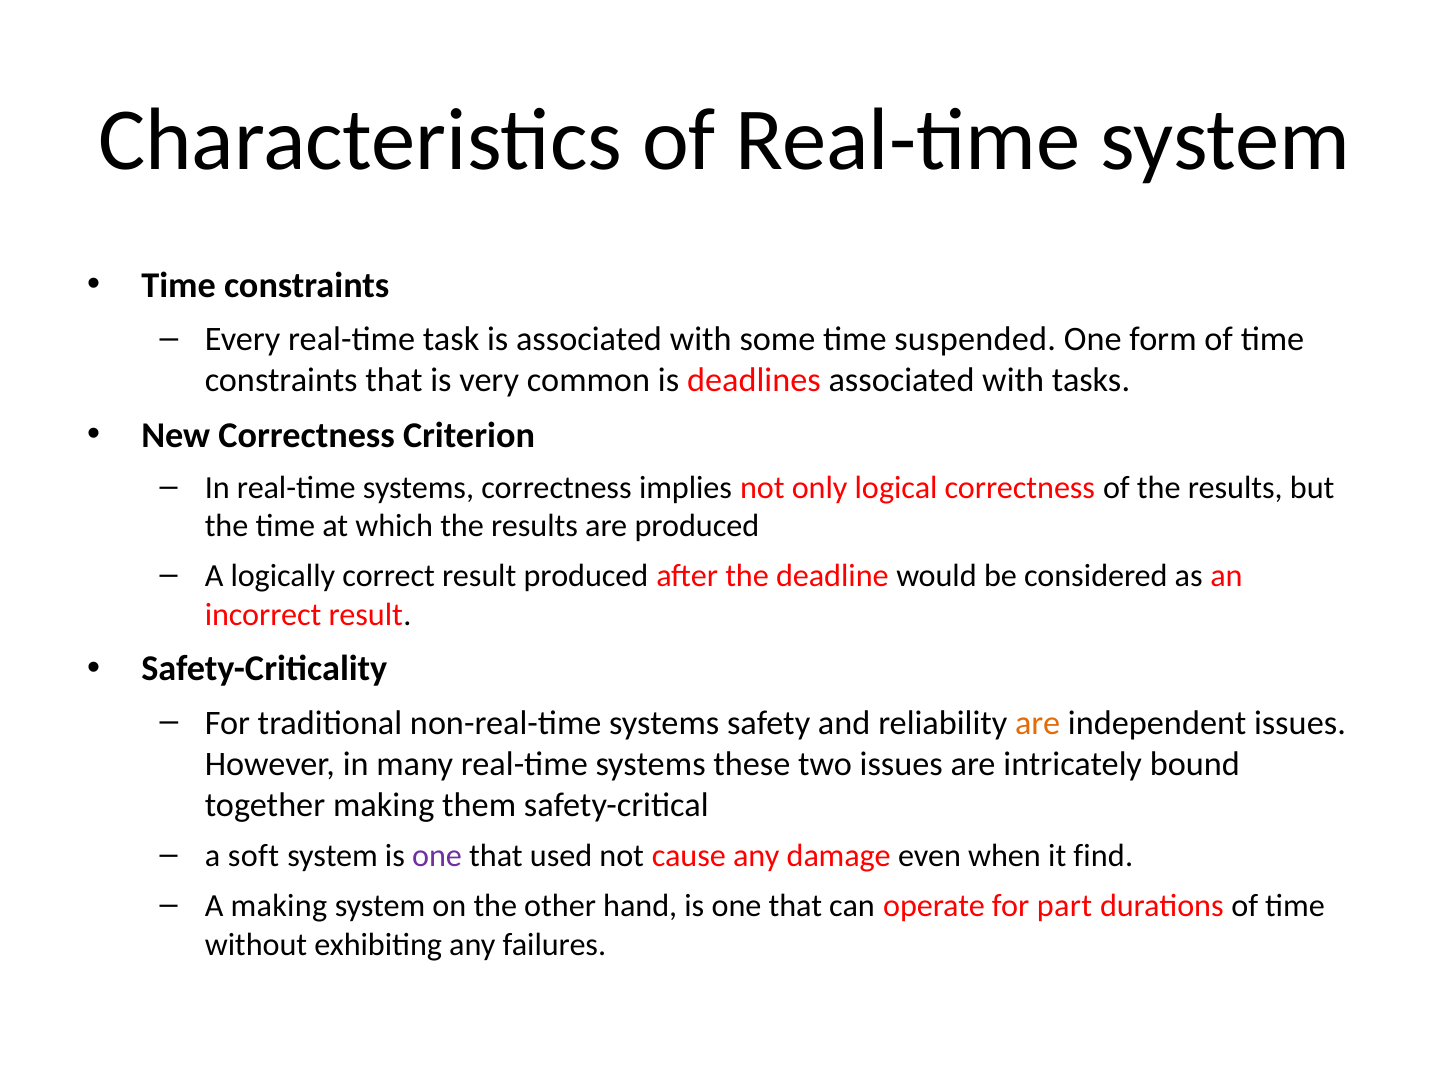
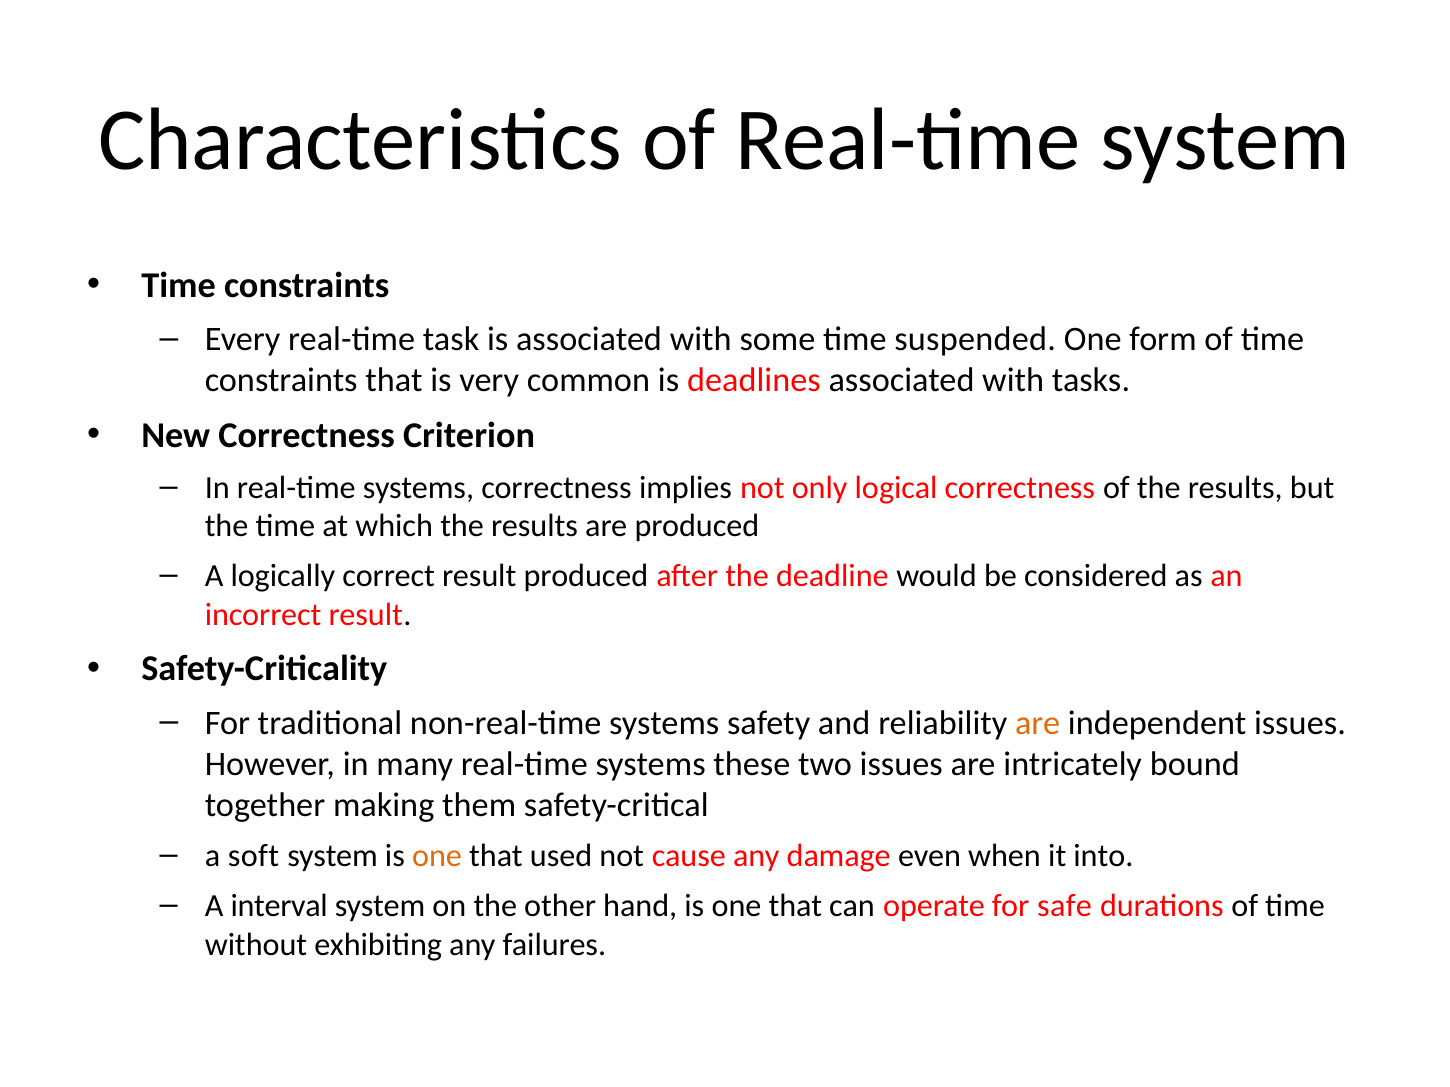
one colour: purple -> orange (437, 856)
find: find -> into (1103, 856)
A making: making -> interval (279, 906)
part: part -> safe (1064, 906)
